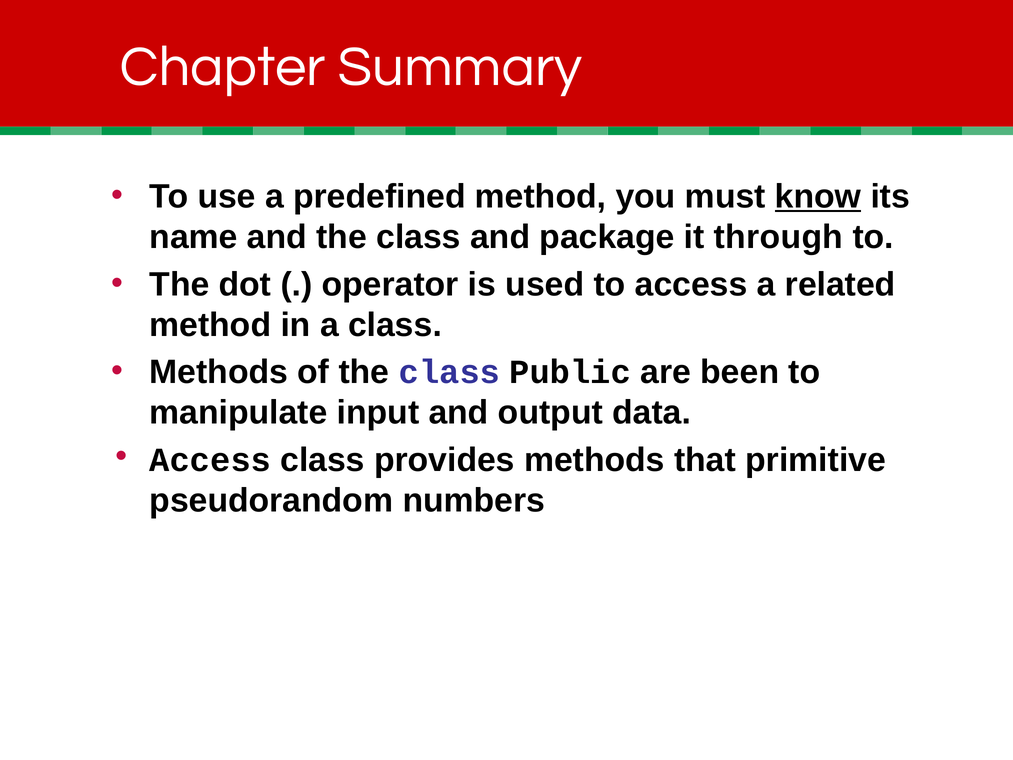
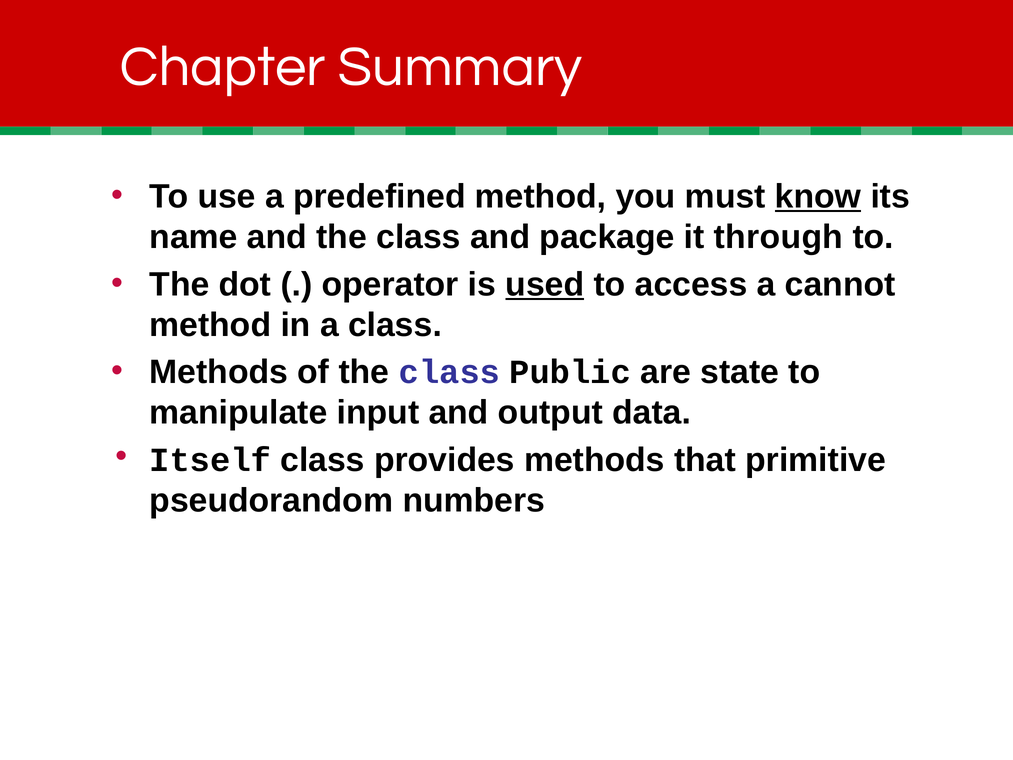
used underline: none -> present (545, 284)
related: related -> cannot (840, 284)
been: been -> state (740, 372)
Access: Access -> Itself (210, 460)
